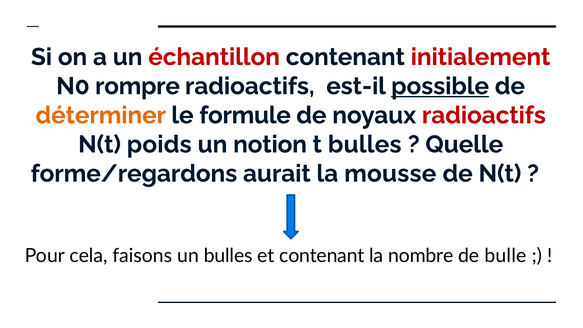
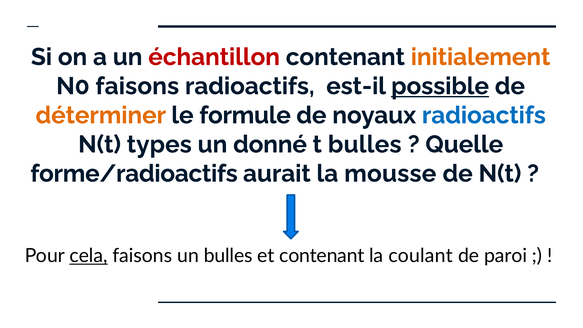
initialement colour: red -> orange (481, 57)
N0 rompre: rompre -> faisons (137, 86)
radioactifs colour: red -> blue (484, 115)
poids: poids -> types (159, 144)
notion: notion -> donné (270, 144)
forme/regardons: forme/regardons -> forme/radioactifs (134, 174)
cela underline: none -> present (89, 256)
nombre: nombre -> coulant (421, 256)
bulle: bulle -> paroi (506, 256)
